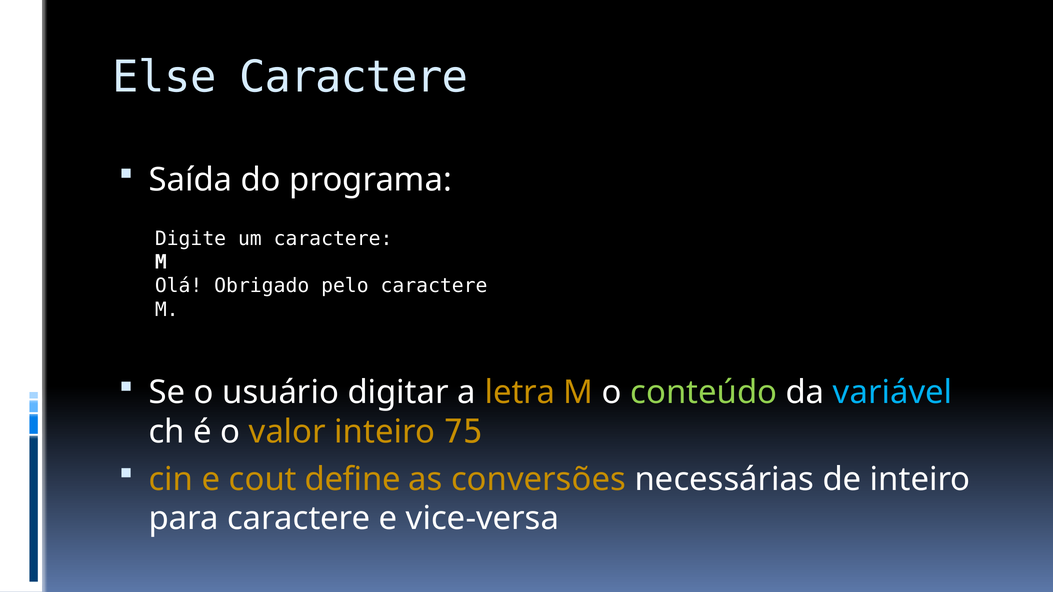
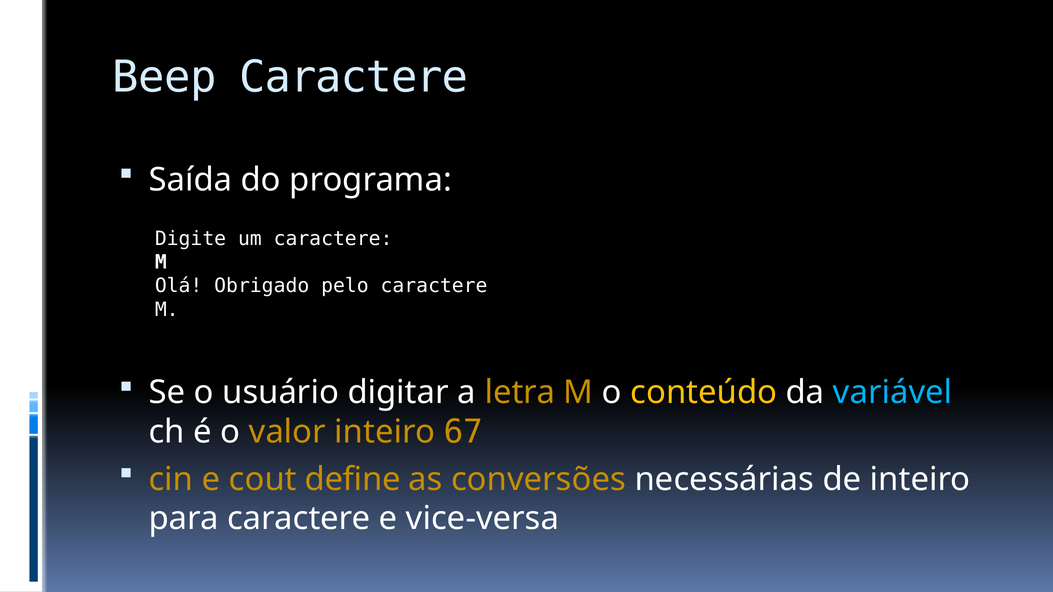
Else: Else -> Beep (164, 77)
conteúdo colour: light green -> yellow (704, 393)
75: 75 -> 67 (463, 432)
